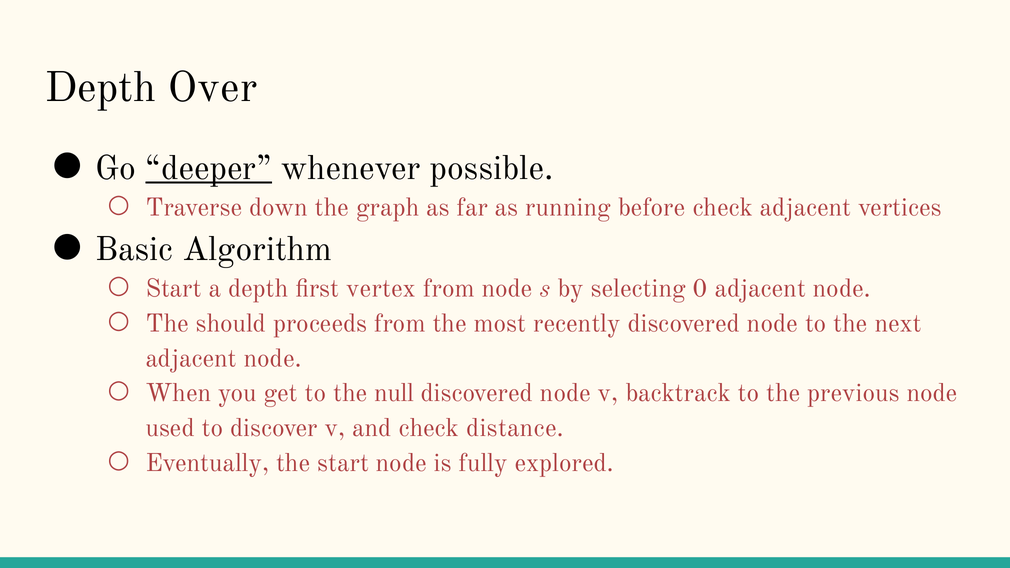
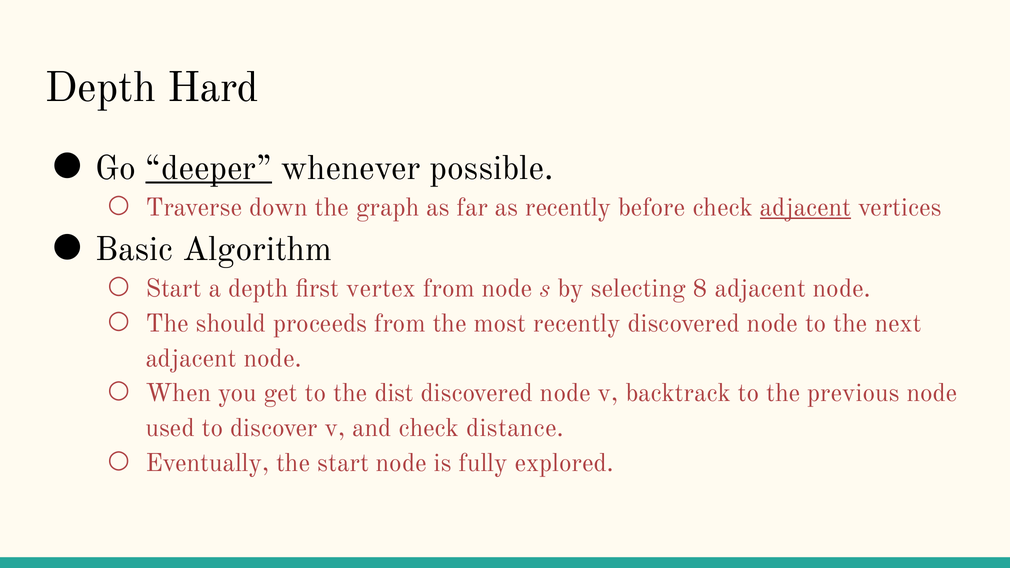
Over: Over -> Hard (213, 87)
as running: running -> recently (568, 207)
adjacent underline: none -> present (806, 207)
0: 0 -> 8 (700, 289)
null: null -> dist (394, 393)
